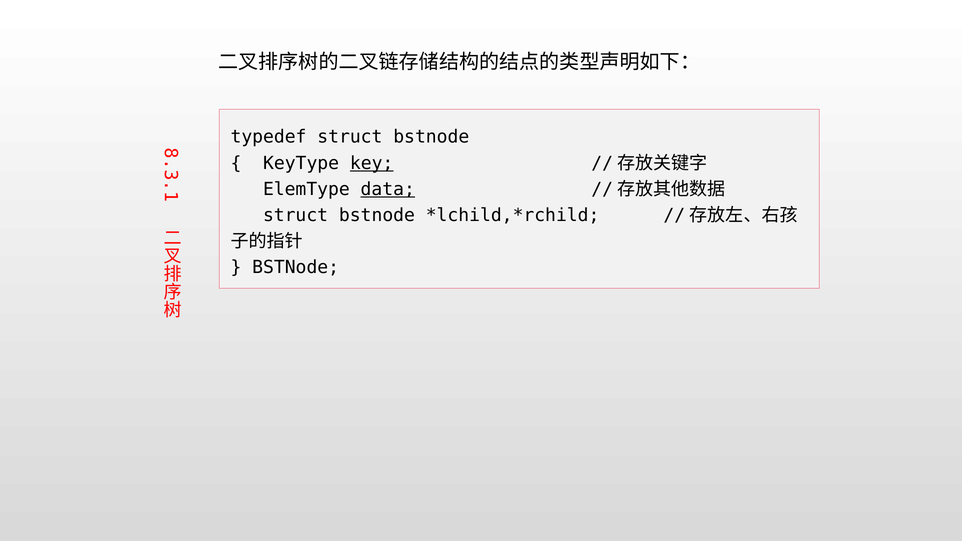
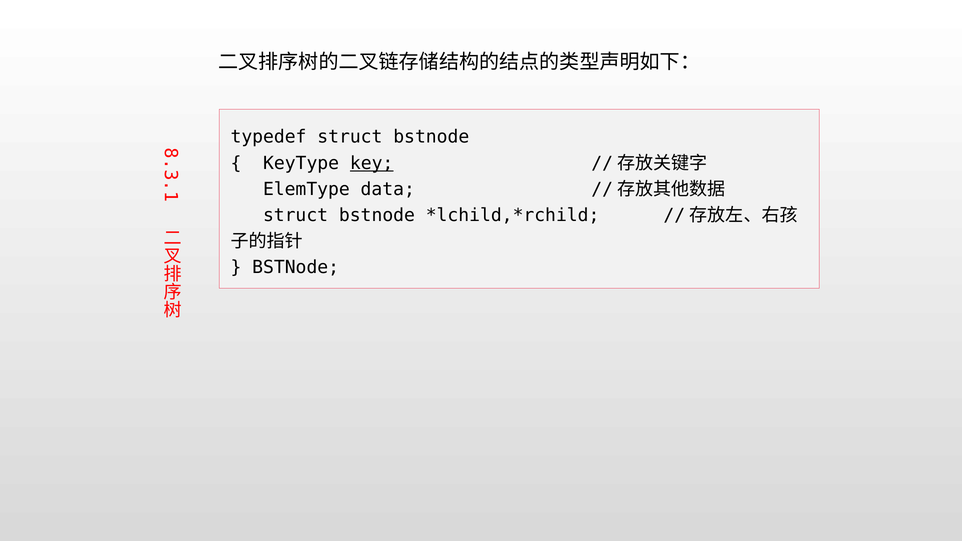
data underline: present -> none (388, 189)
